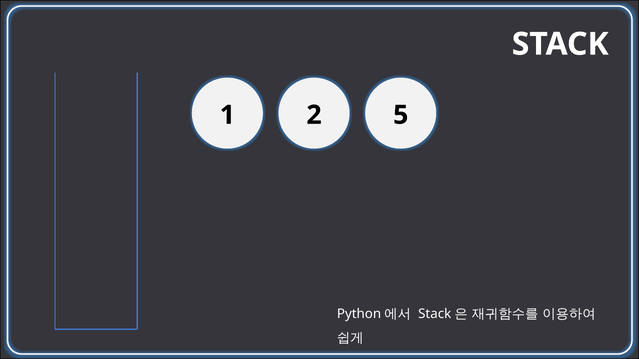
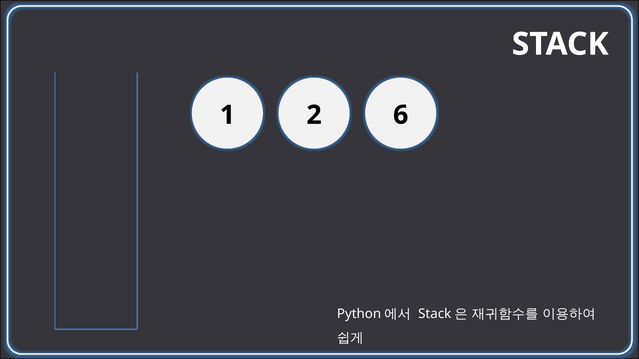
5: 5 -> 6 (401, 115)
